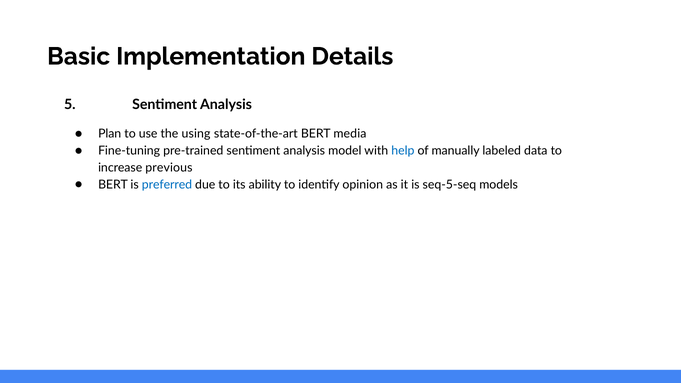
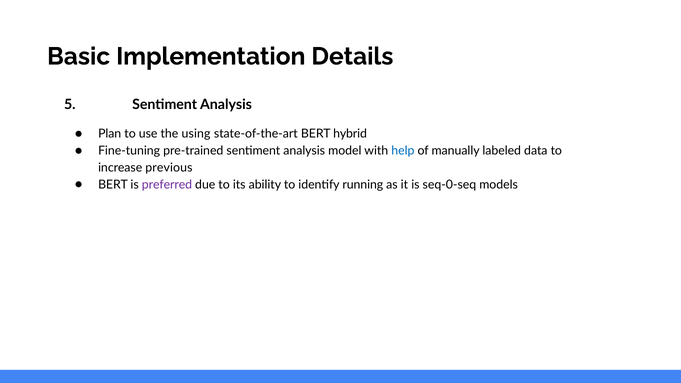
media: media -> hybrid (350, 134)
preferred colour: blue -> purple (167, 185)
opinion: opinion -> running (363, 185)
seq-5-seq: seq-5-seq -> seq-0-seq (449, 185)
